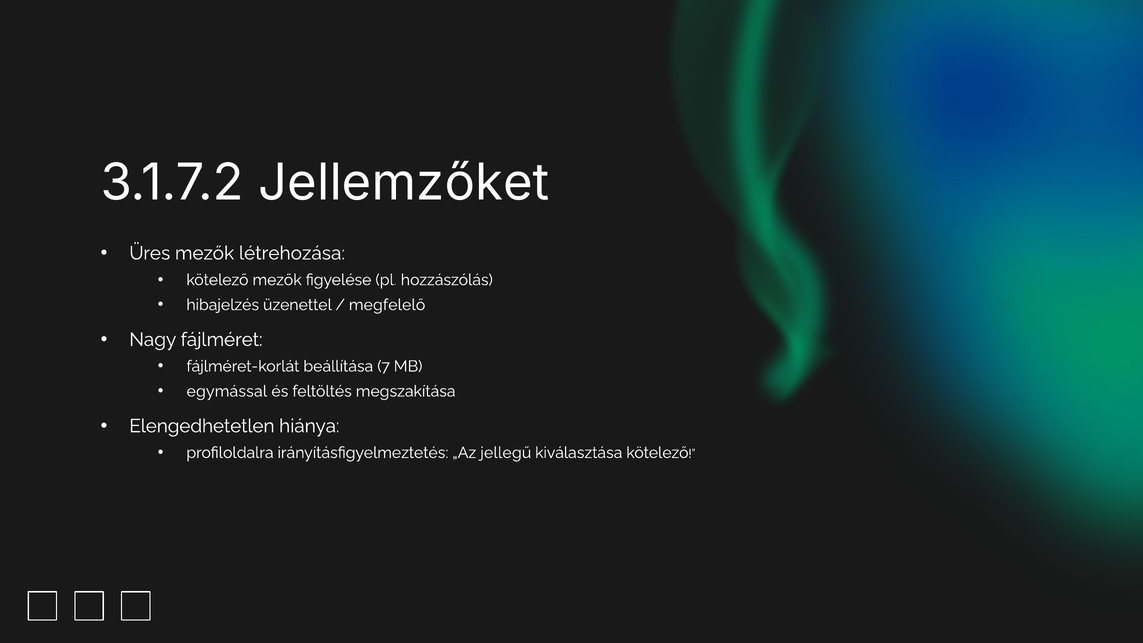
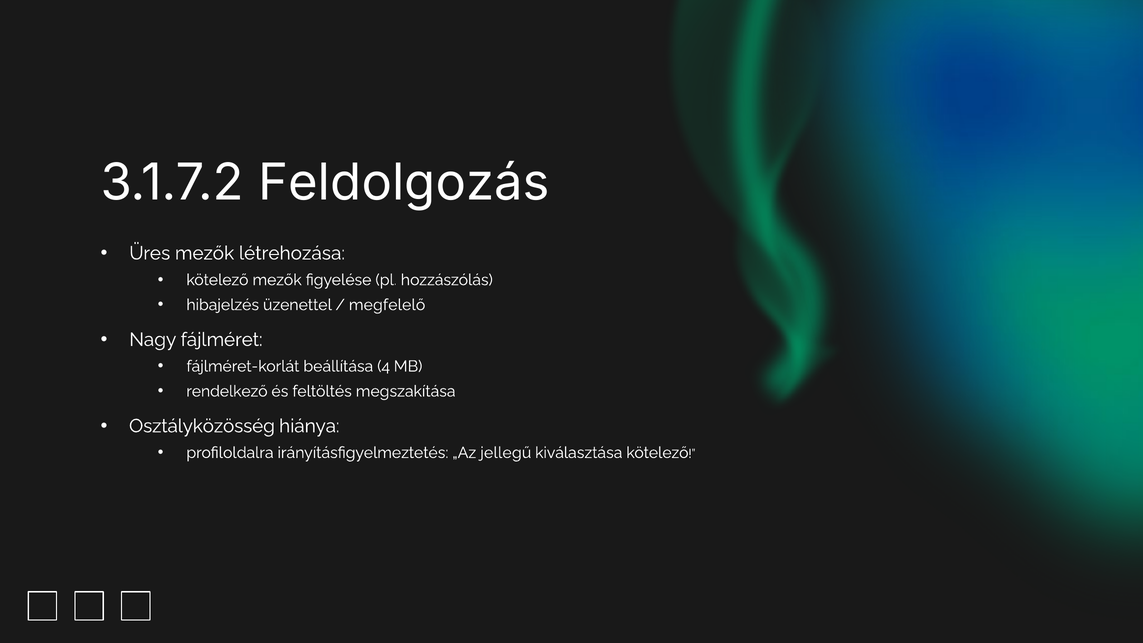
Jellemzőket: Jellemzőket -> Feldolgozás (404, 183)
7: 7 -> 4 (384, 366)
egymással: egymással -> rendelkező (227, 391)
Elengedhetetlen: Elengedhetetlen -> Osztályközösség (202, 426)
